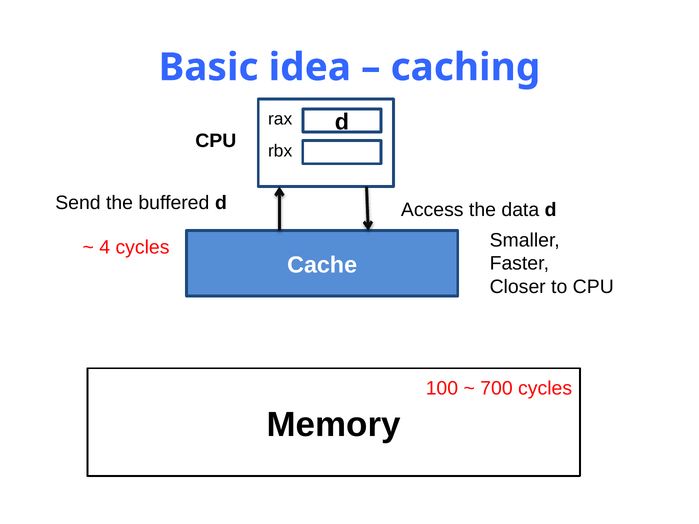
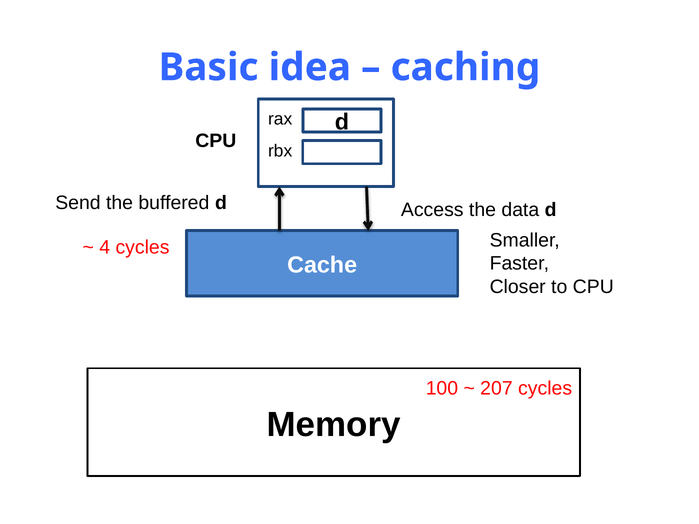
700: 700 -> 207 (496, 388)
